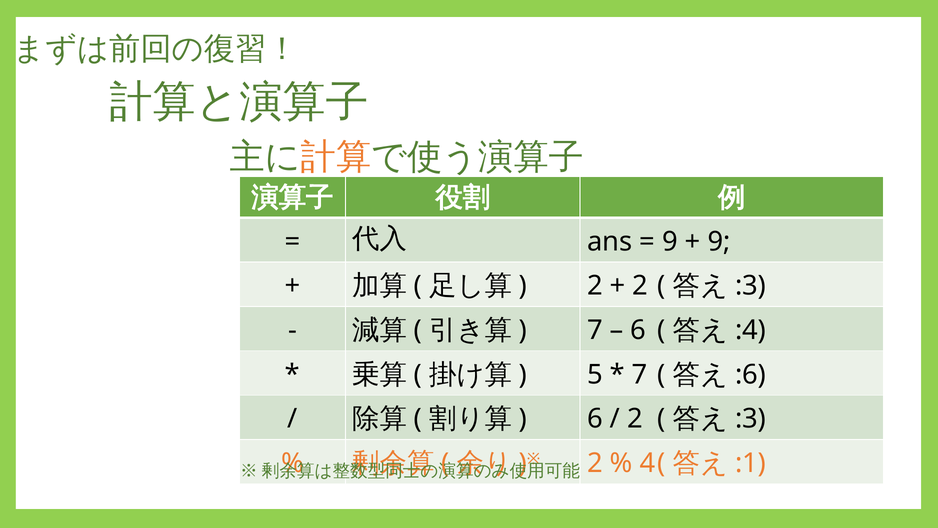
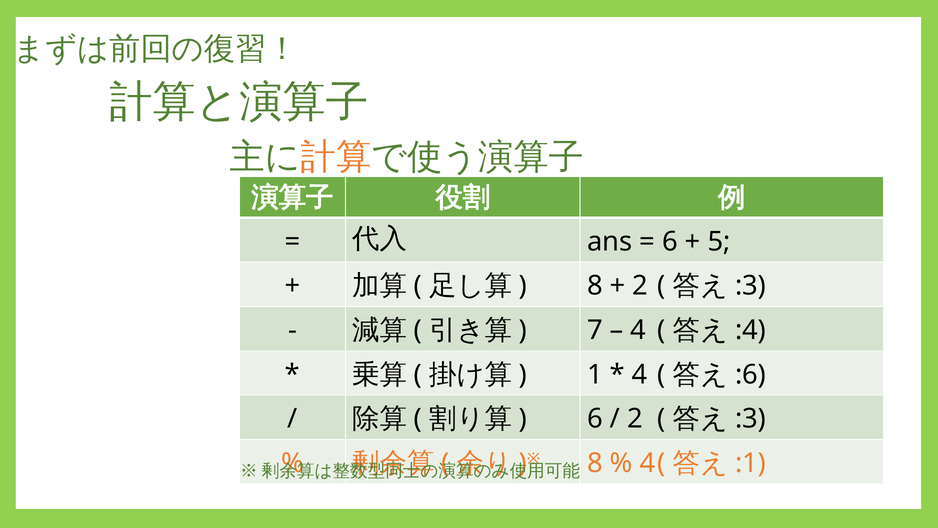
9: 9 -> 6 (670, 241)
9: 9 -> 5 (719, 241)
2: 2 -> 8 (595, 286)
6: 6 -> 4 (638, 330)
5: 5 -> 1 (595, 374)
7: 7 -> 4 (640, 374)
2: 2 -> 8 (595, 463)
